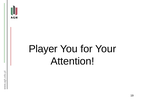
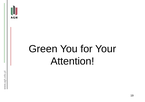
Player: Player -> Green (43, 49)
